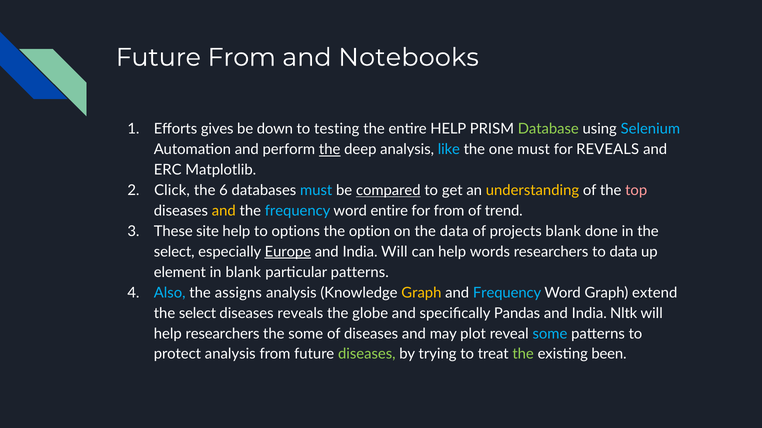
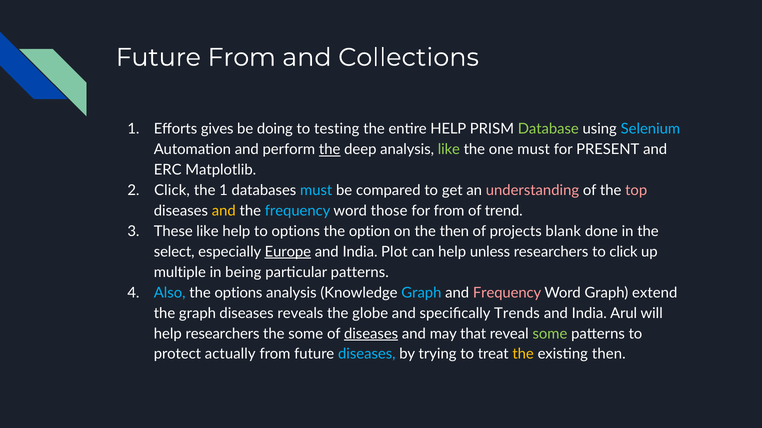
Notebooks: Notebooks -> Collections (409, 57)
down: down -> doing (275, 129)
like colour: light blue -> light green (449, 150)
for REVEALS: REVEALS -> PRESENT (608, 150)
the 6: 6 -> 1 (223, 191)
compared underline: present -> none (388, 191)
understanding colour: yellow -> pink (532, 191)
word entire: entire -> those (389, 211)
These site: site -> like (207, 232)
the data: data -> then (454, 232)
India Will: Will -> Plot (394, 252)
words: words -> unless (490, 252)
to data: data -> click (624, 252)
element: element -> multiple (180, 273)
in blank: blank -> being (243, 273)
the assigns: assigns -> options (238, 293)
Graph colour: yellow -> light blue (421, 293)
Frequency colour: light blue -> pink (507, 293)
select: select -> graph (197, 314)
Pandas: Pandas -> Trends (517, 314)
Nltk: Nltk -> Arul (624, 314)
diseases underline: none -> present (371, 334)
plot: plot -> that (473, 334)
some colour: light blue -> light green (550, 334)
protect analysis: analysis -> actually (230, 355)
diseases colour: light green -> light blue (367, 355)
the colour: light green -> yellow (523, 355)
existing been: been -> then (609, 355)
